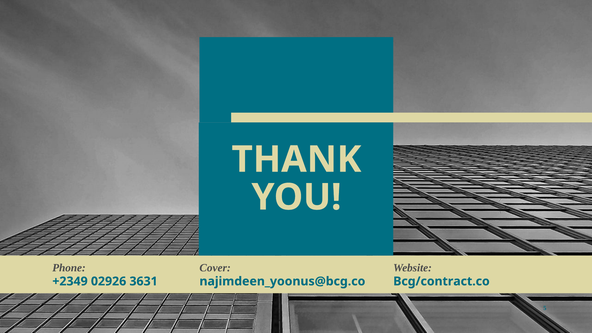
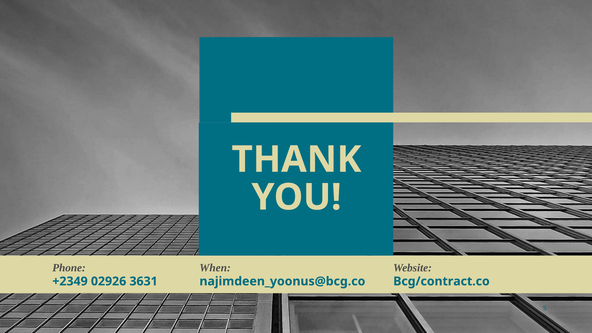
Cover: Cover -> When (215, 268)
